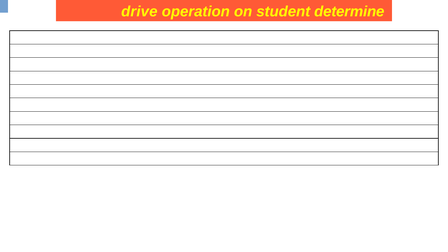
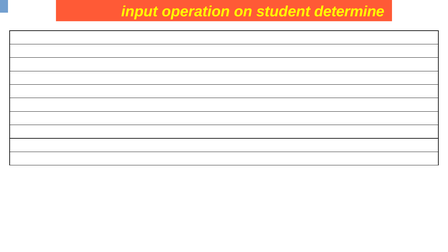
drive: drive -> input (139, 12)
